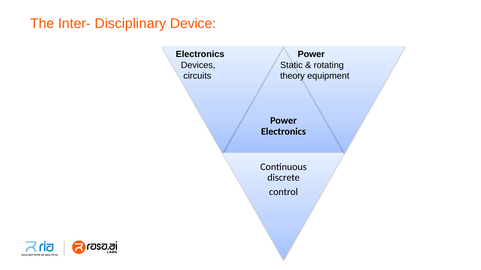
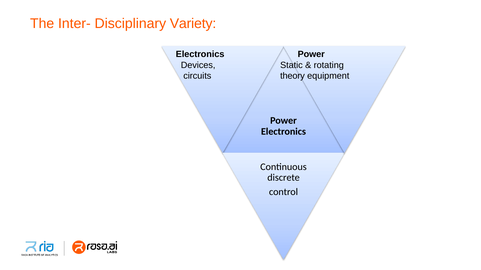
Device: Device -> Variety (193, 24)
